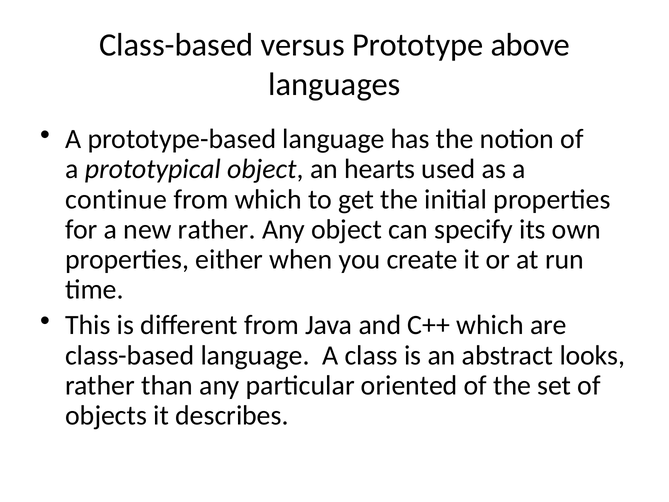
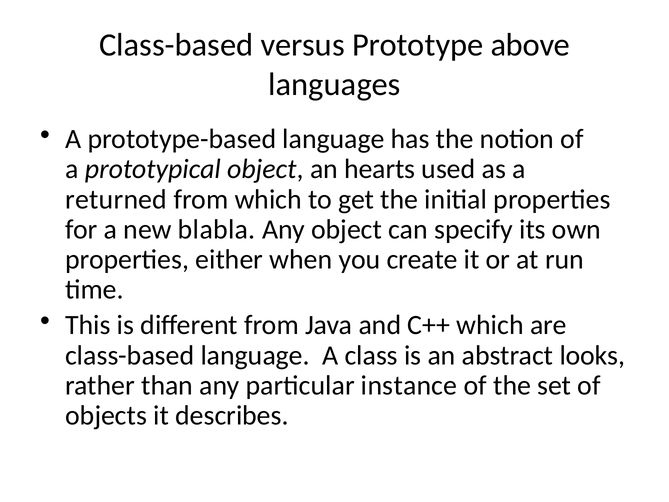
continue: continue -> returned (116, 199)
new rather: rather -> blabla (217, 229)
oriented: oriented -> instance (409, 385)
